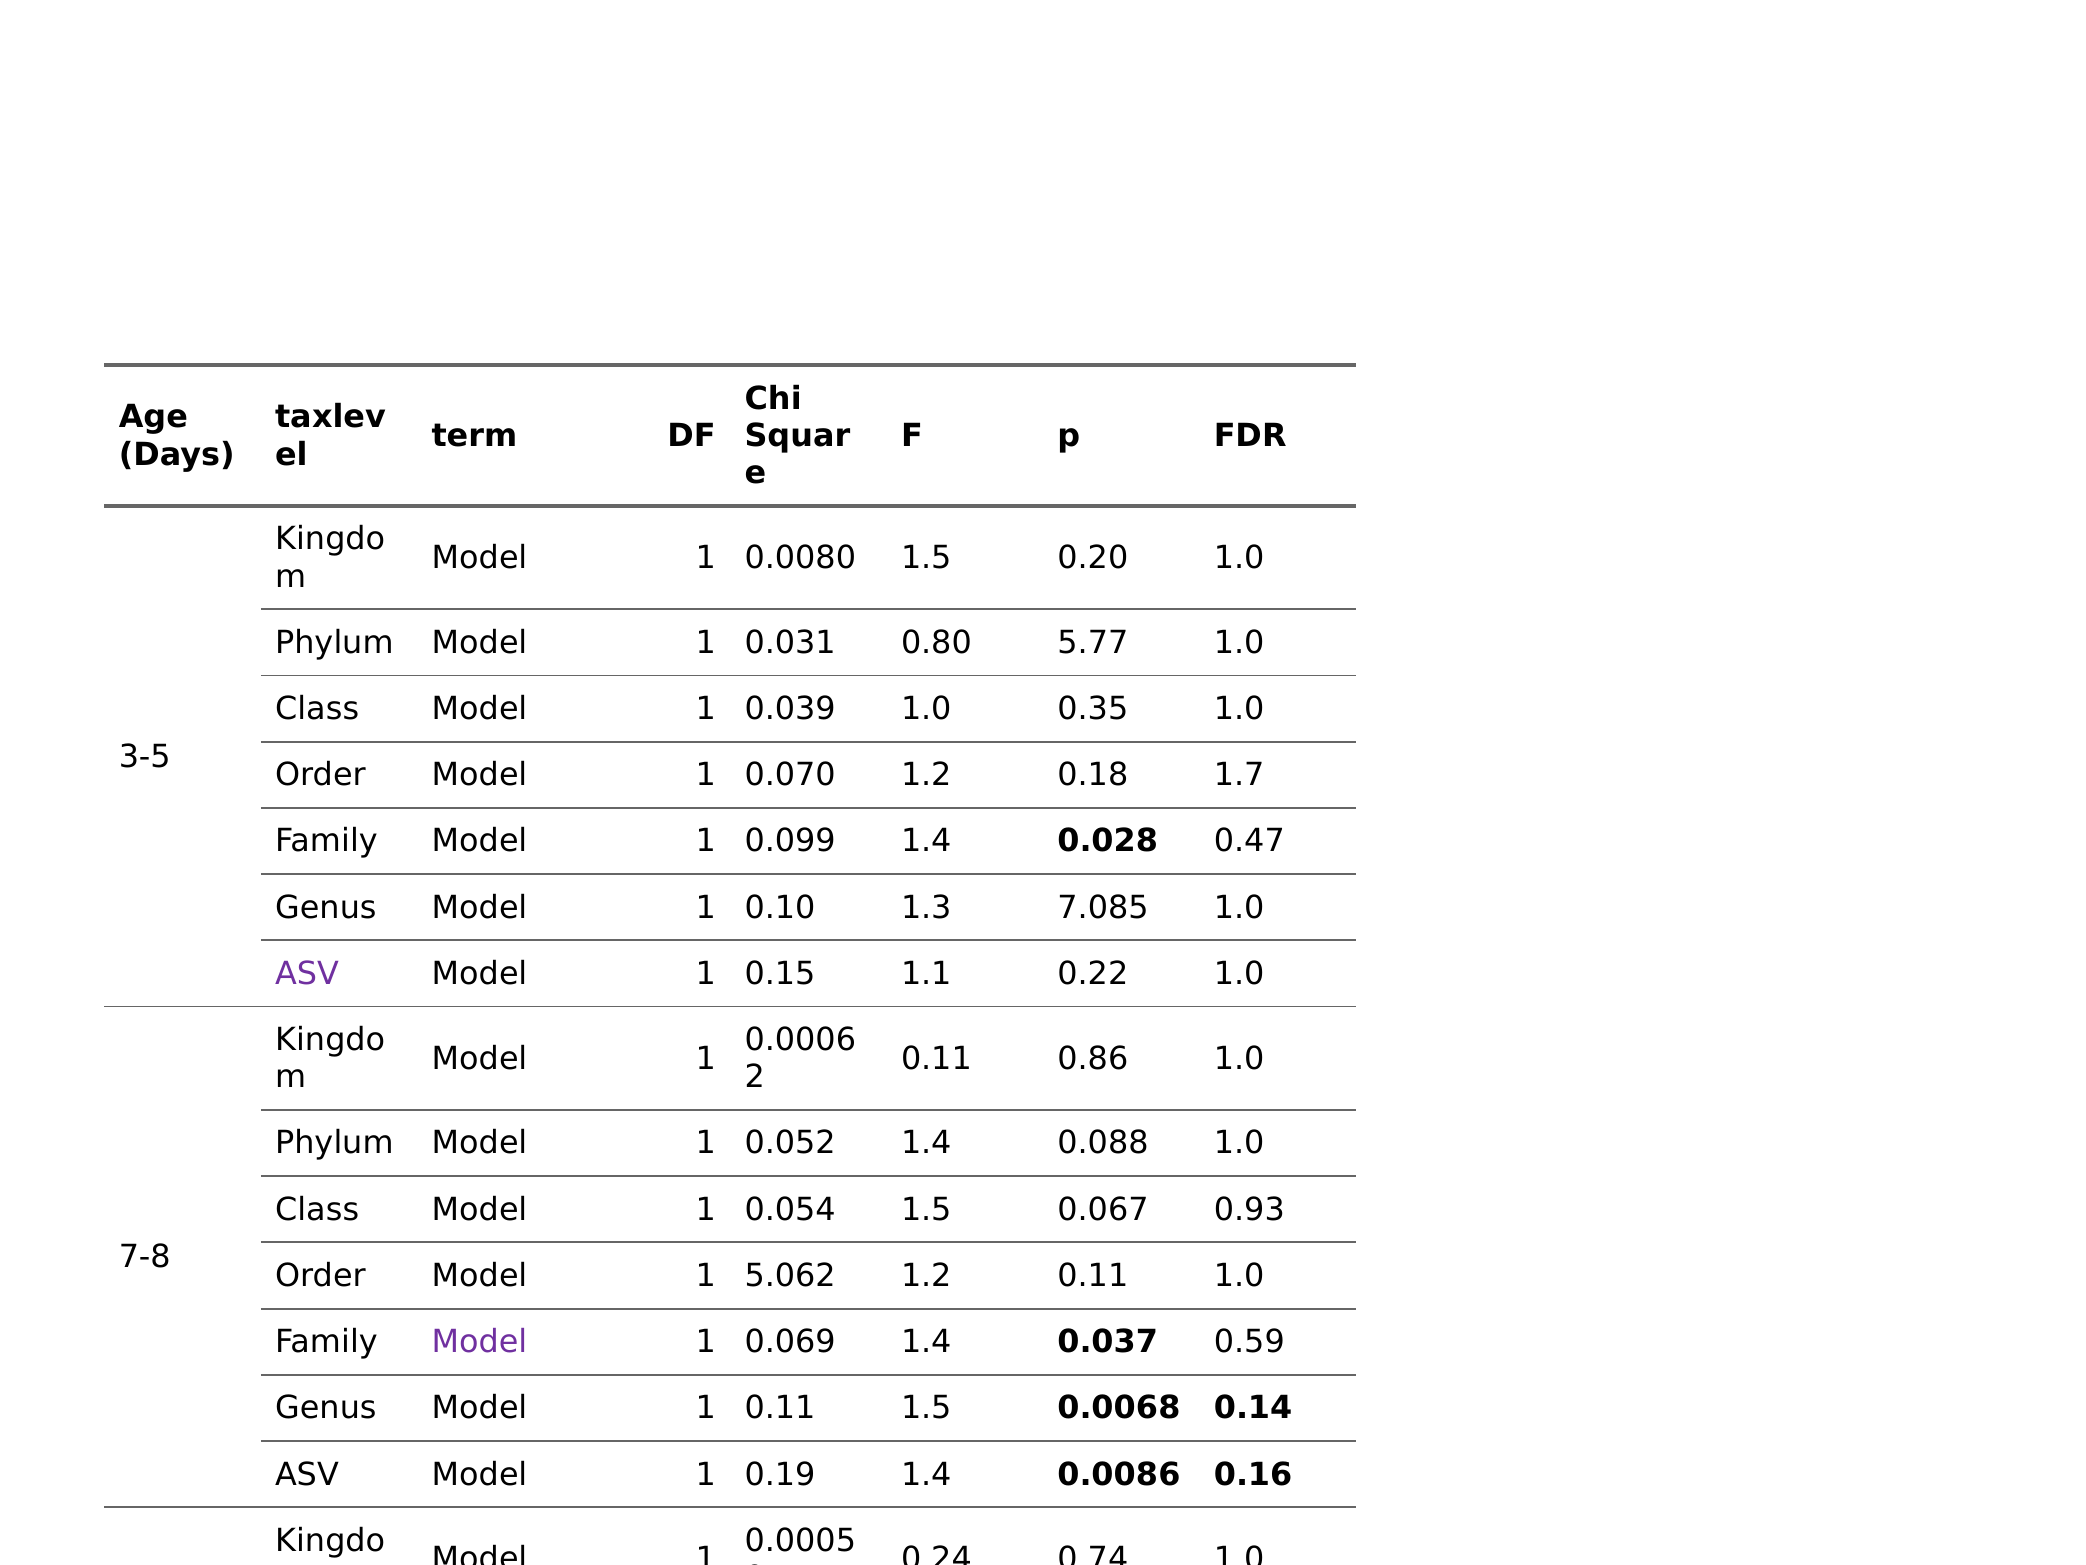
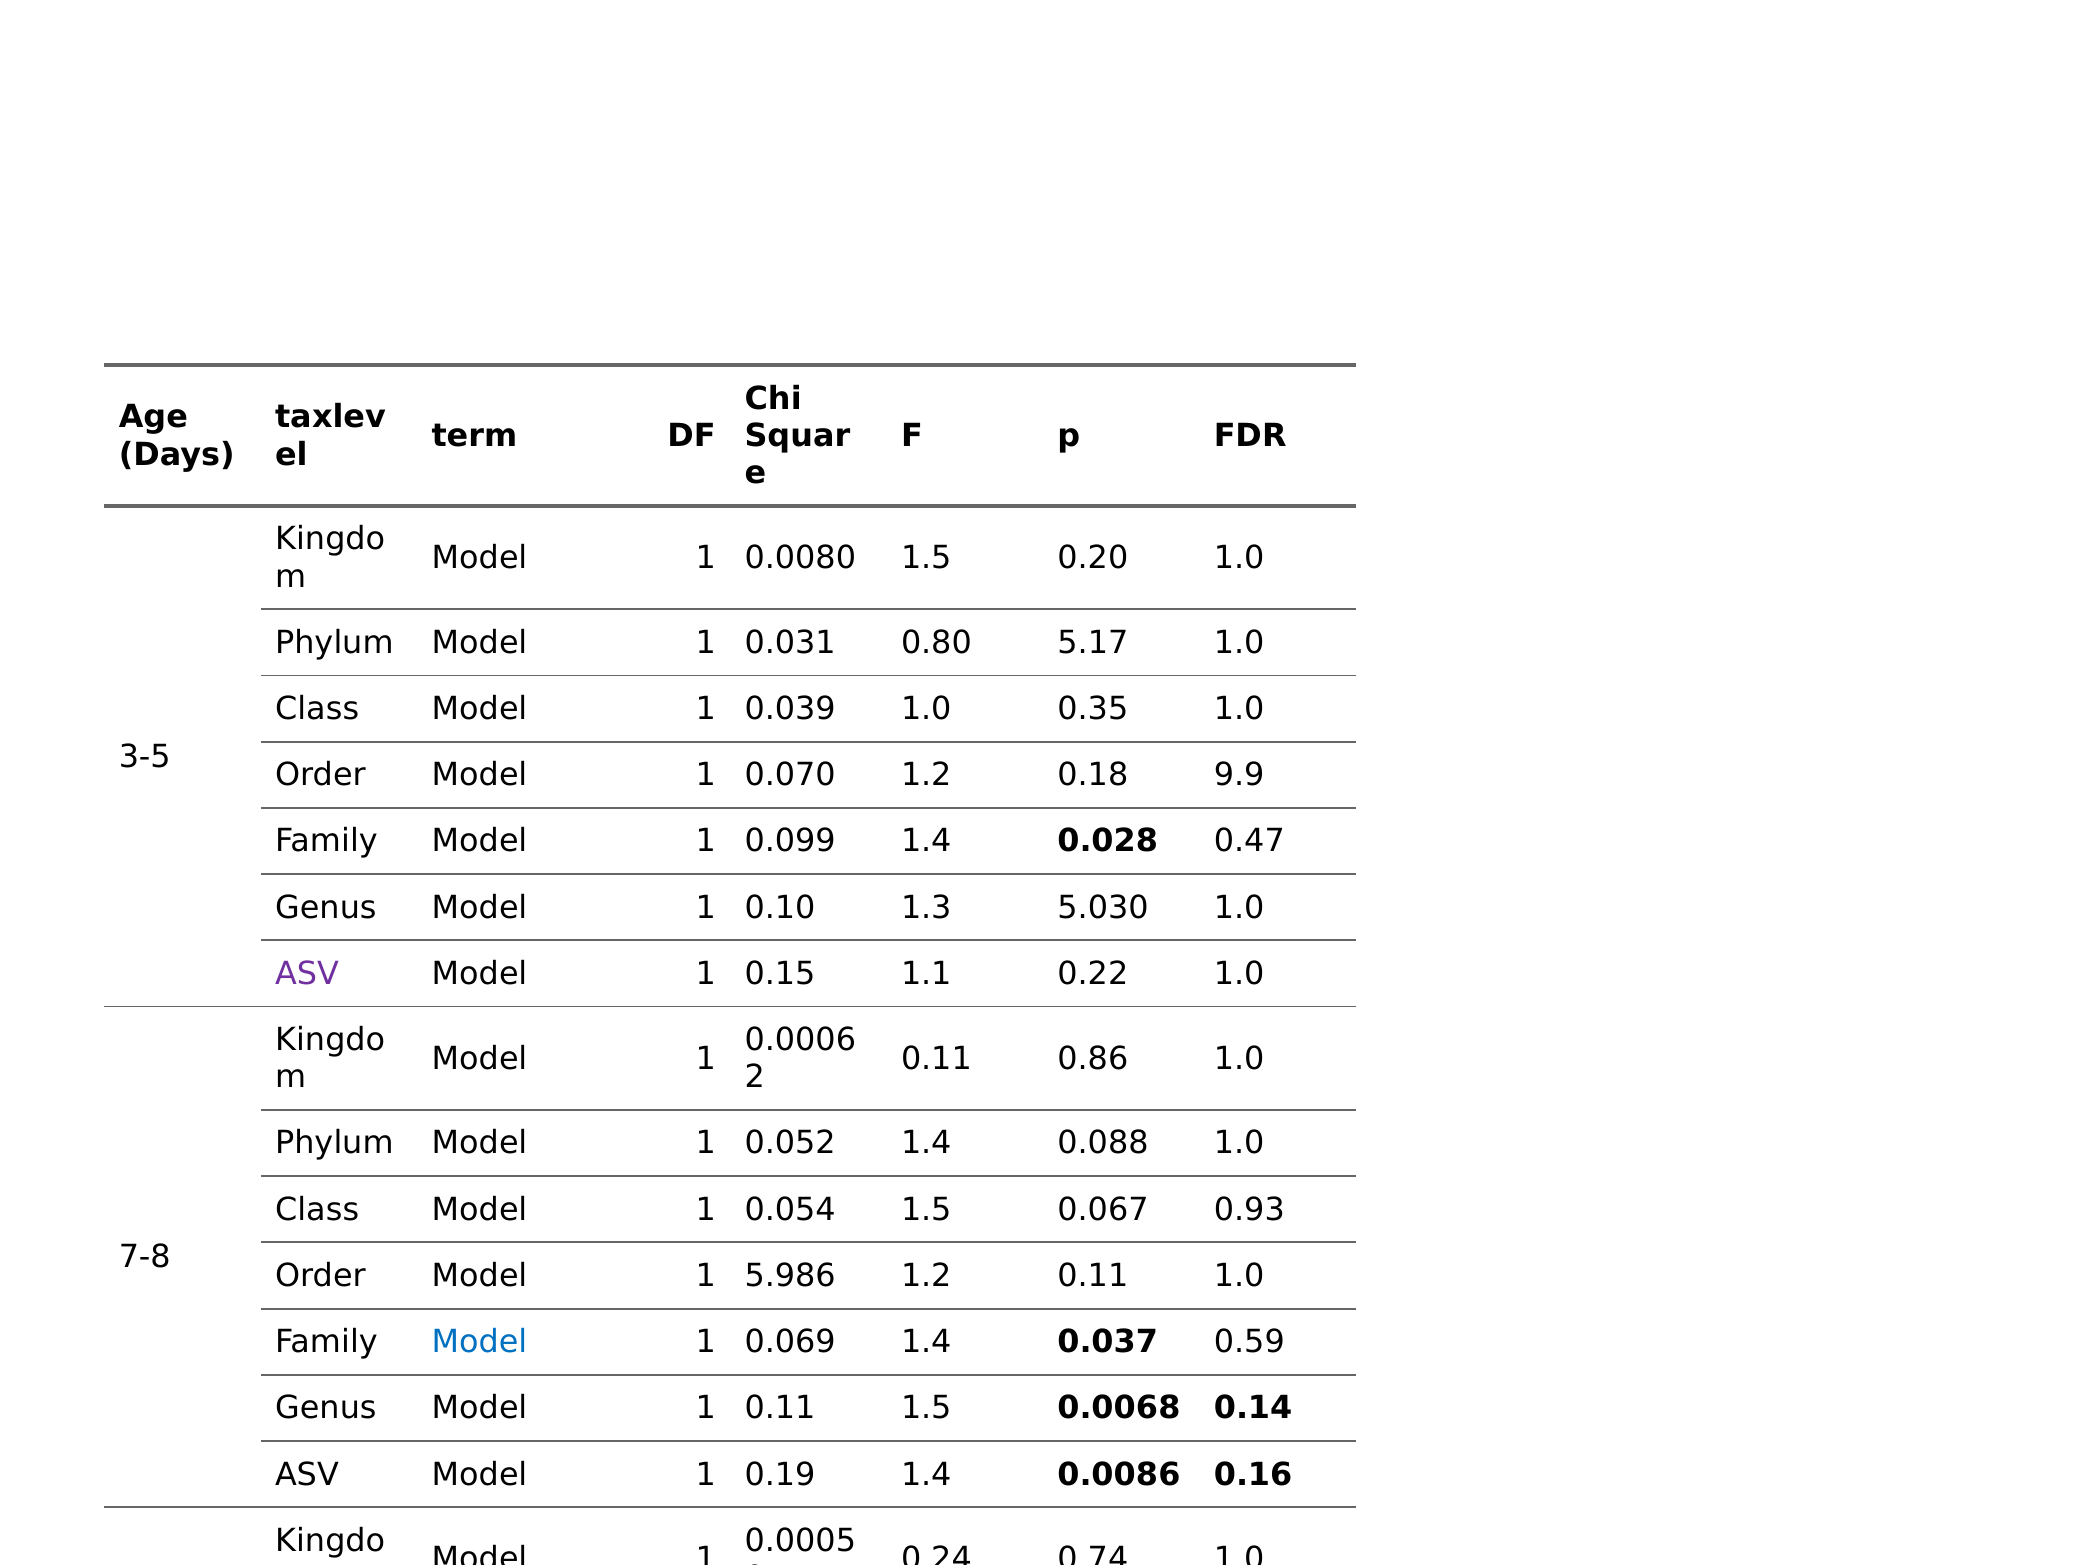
5.77: 5.77 -> 5.17 (1093, 643)
0.18 1.7: 1.7 -> 9.9 (1239, 775)
7.085: 7.085 -> 5.030 (1103, 907)
5.062: 5.062 -> 5.986 (790, 1275)
Model colour: purple -> blue (479, 1342)
